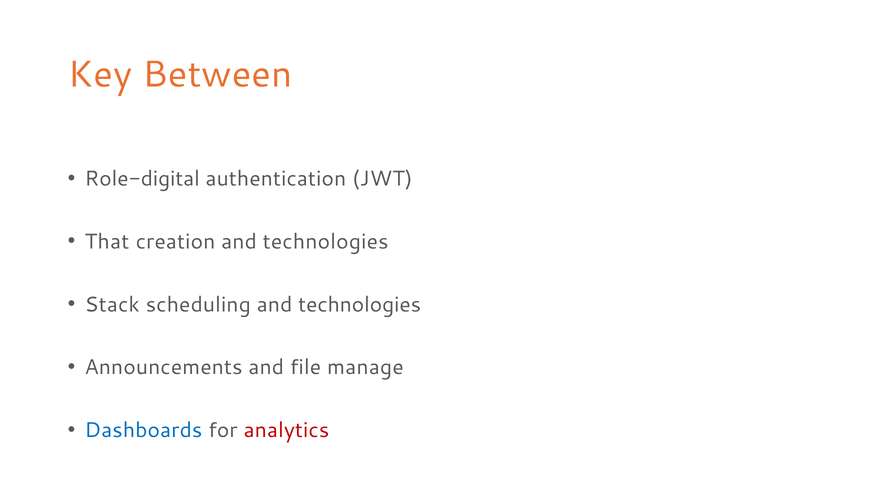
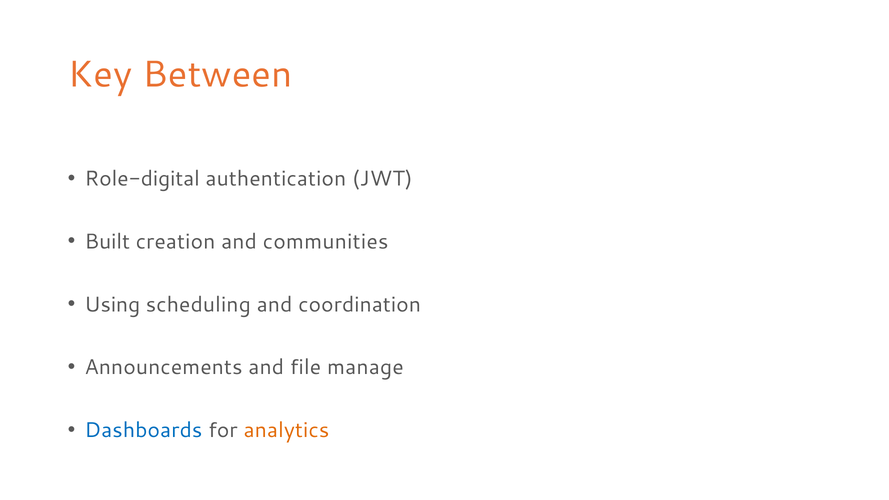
That: That -> Built (107, 242)
creation and technologies: technologies -> communities (326, 242)
Stack: Stack -> Using (112, 305)
scheduling and technologies: technologies -> coordination (360, 305)
analytics colour: red -> orange (286, 430)
